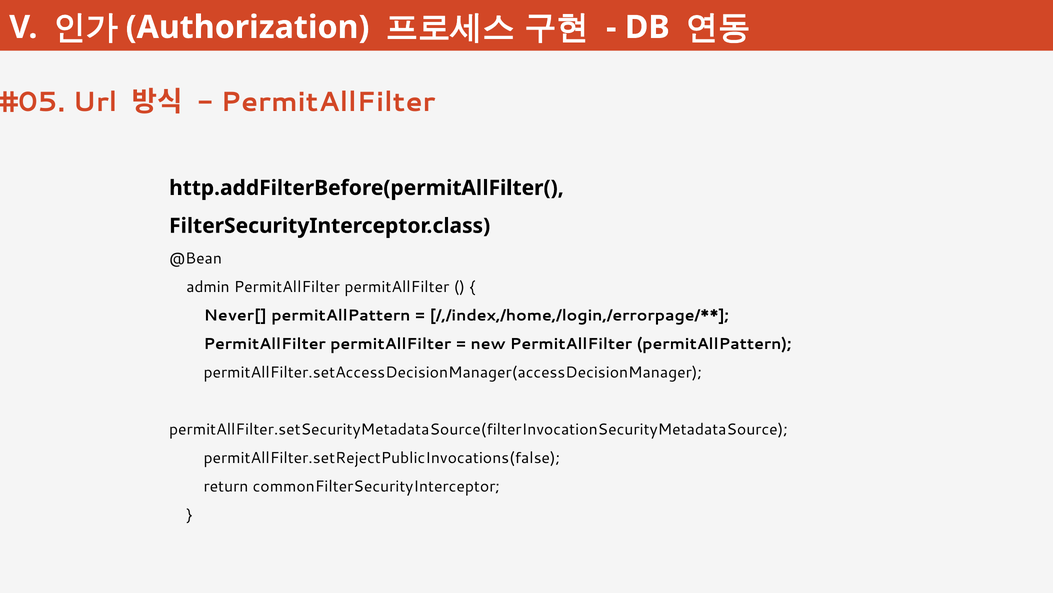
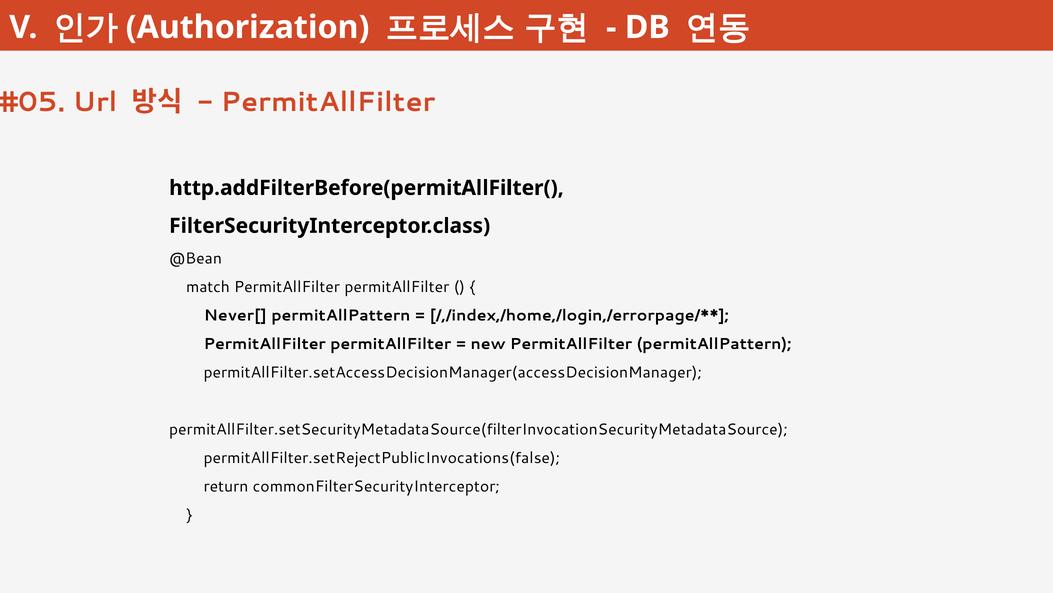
admin: admin -> match (208, 287)
